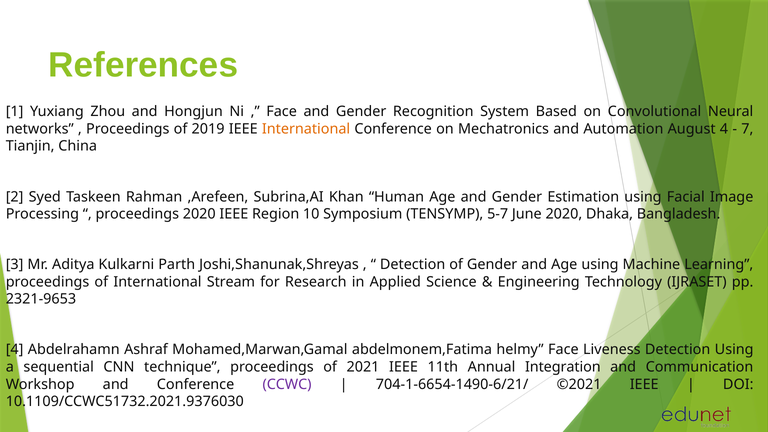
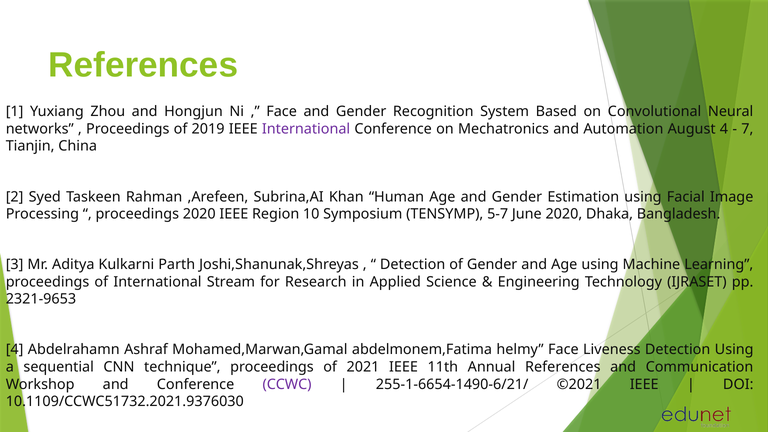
International colour: orange -> purple (306, 129)
Annual Integration: Integration -> References (563, 367)
704-1-6654-1490-6/21/: 704-1-6654-1490-6/21/ -> 255-1-6654-1490-6/21/ (452, 384)
